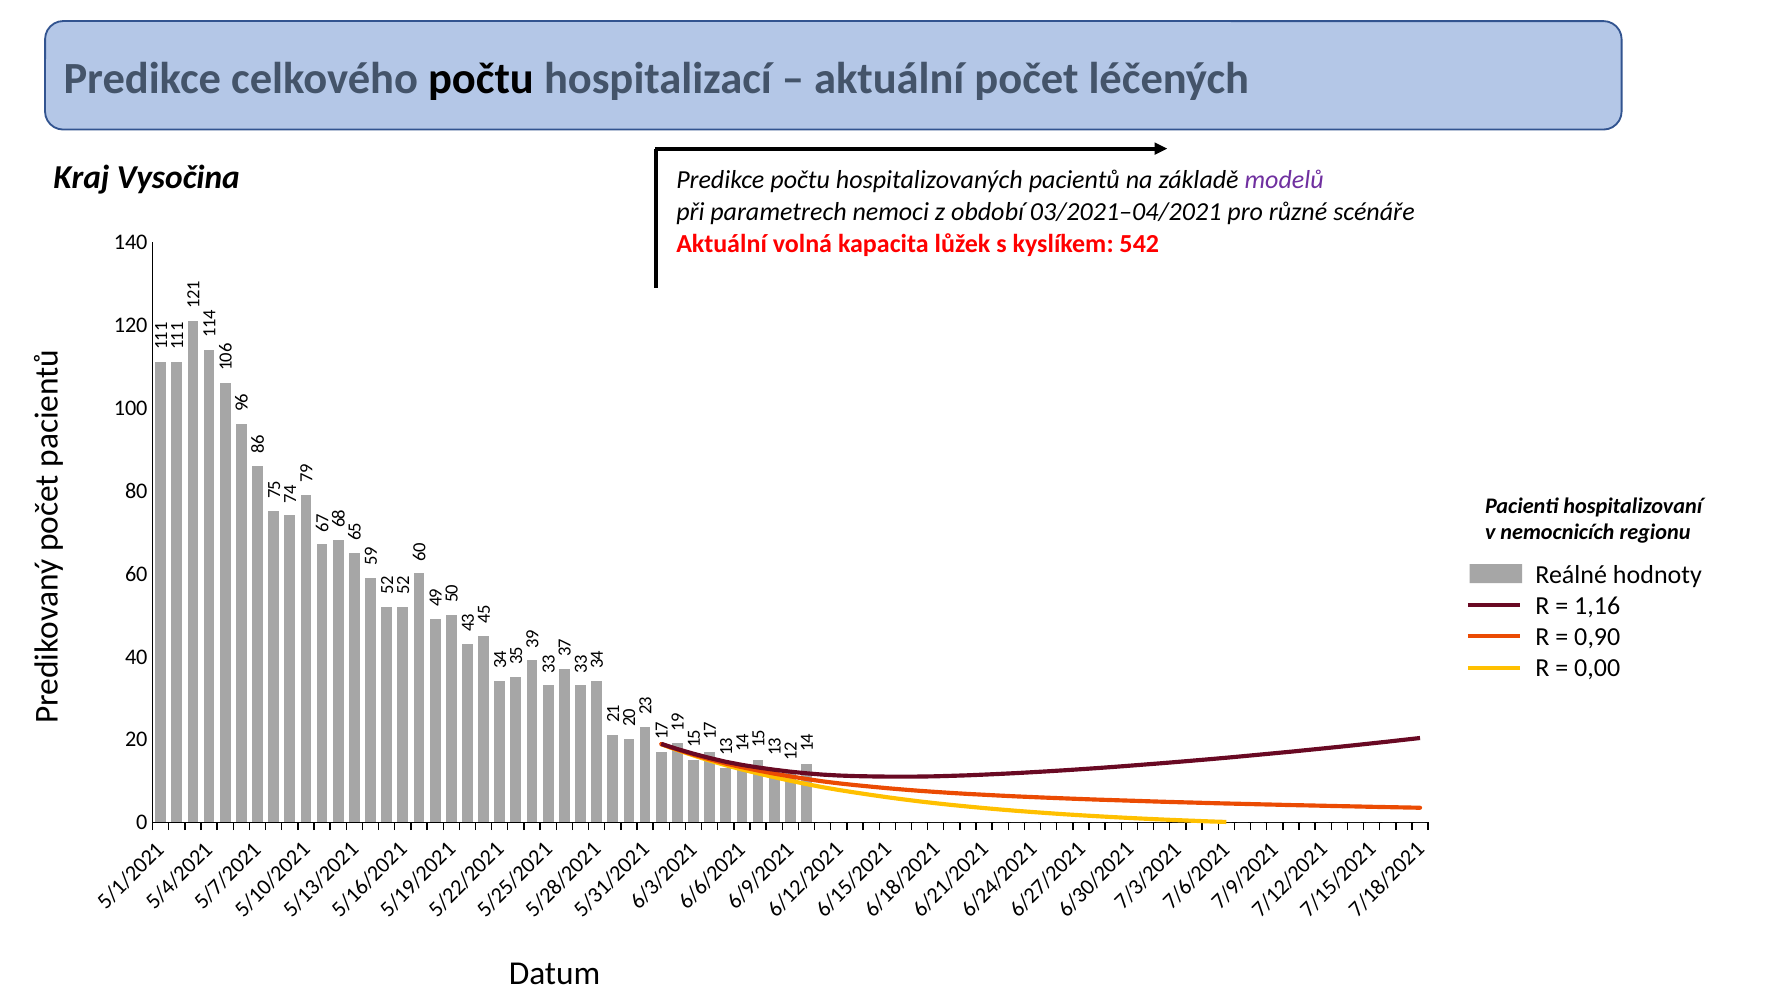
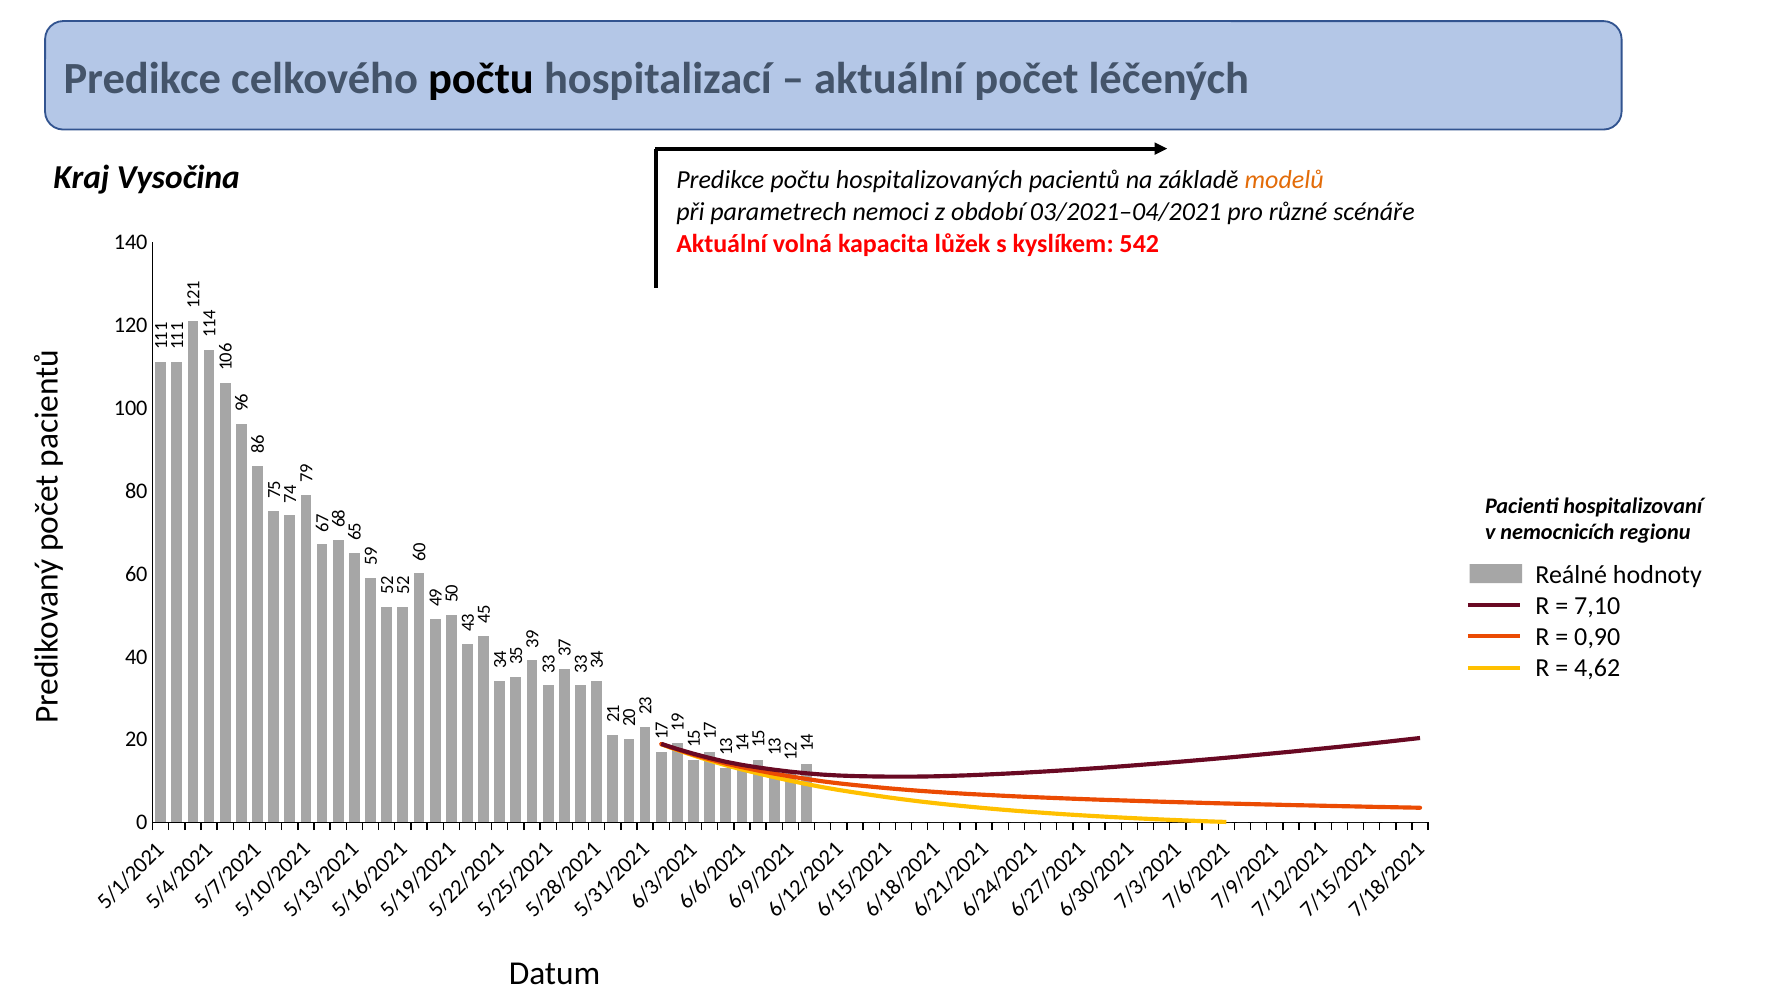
modelů colour: purple -> orange (1284, 180)
1,16: 1,16 -> 7,10 (1597, 606)
0,00: 0,00 -> 4,62 (1597, 668)
